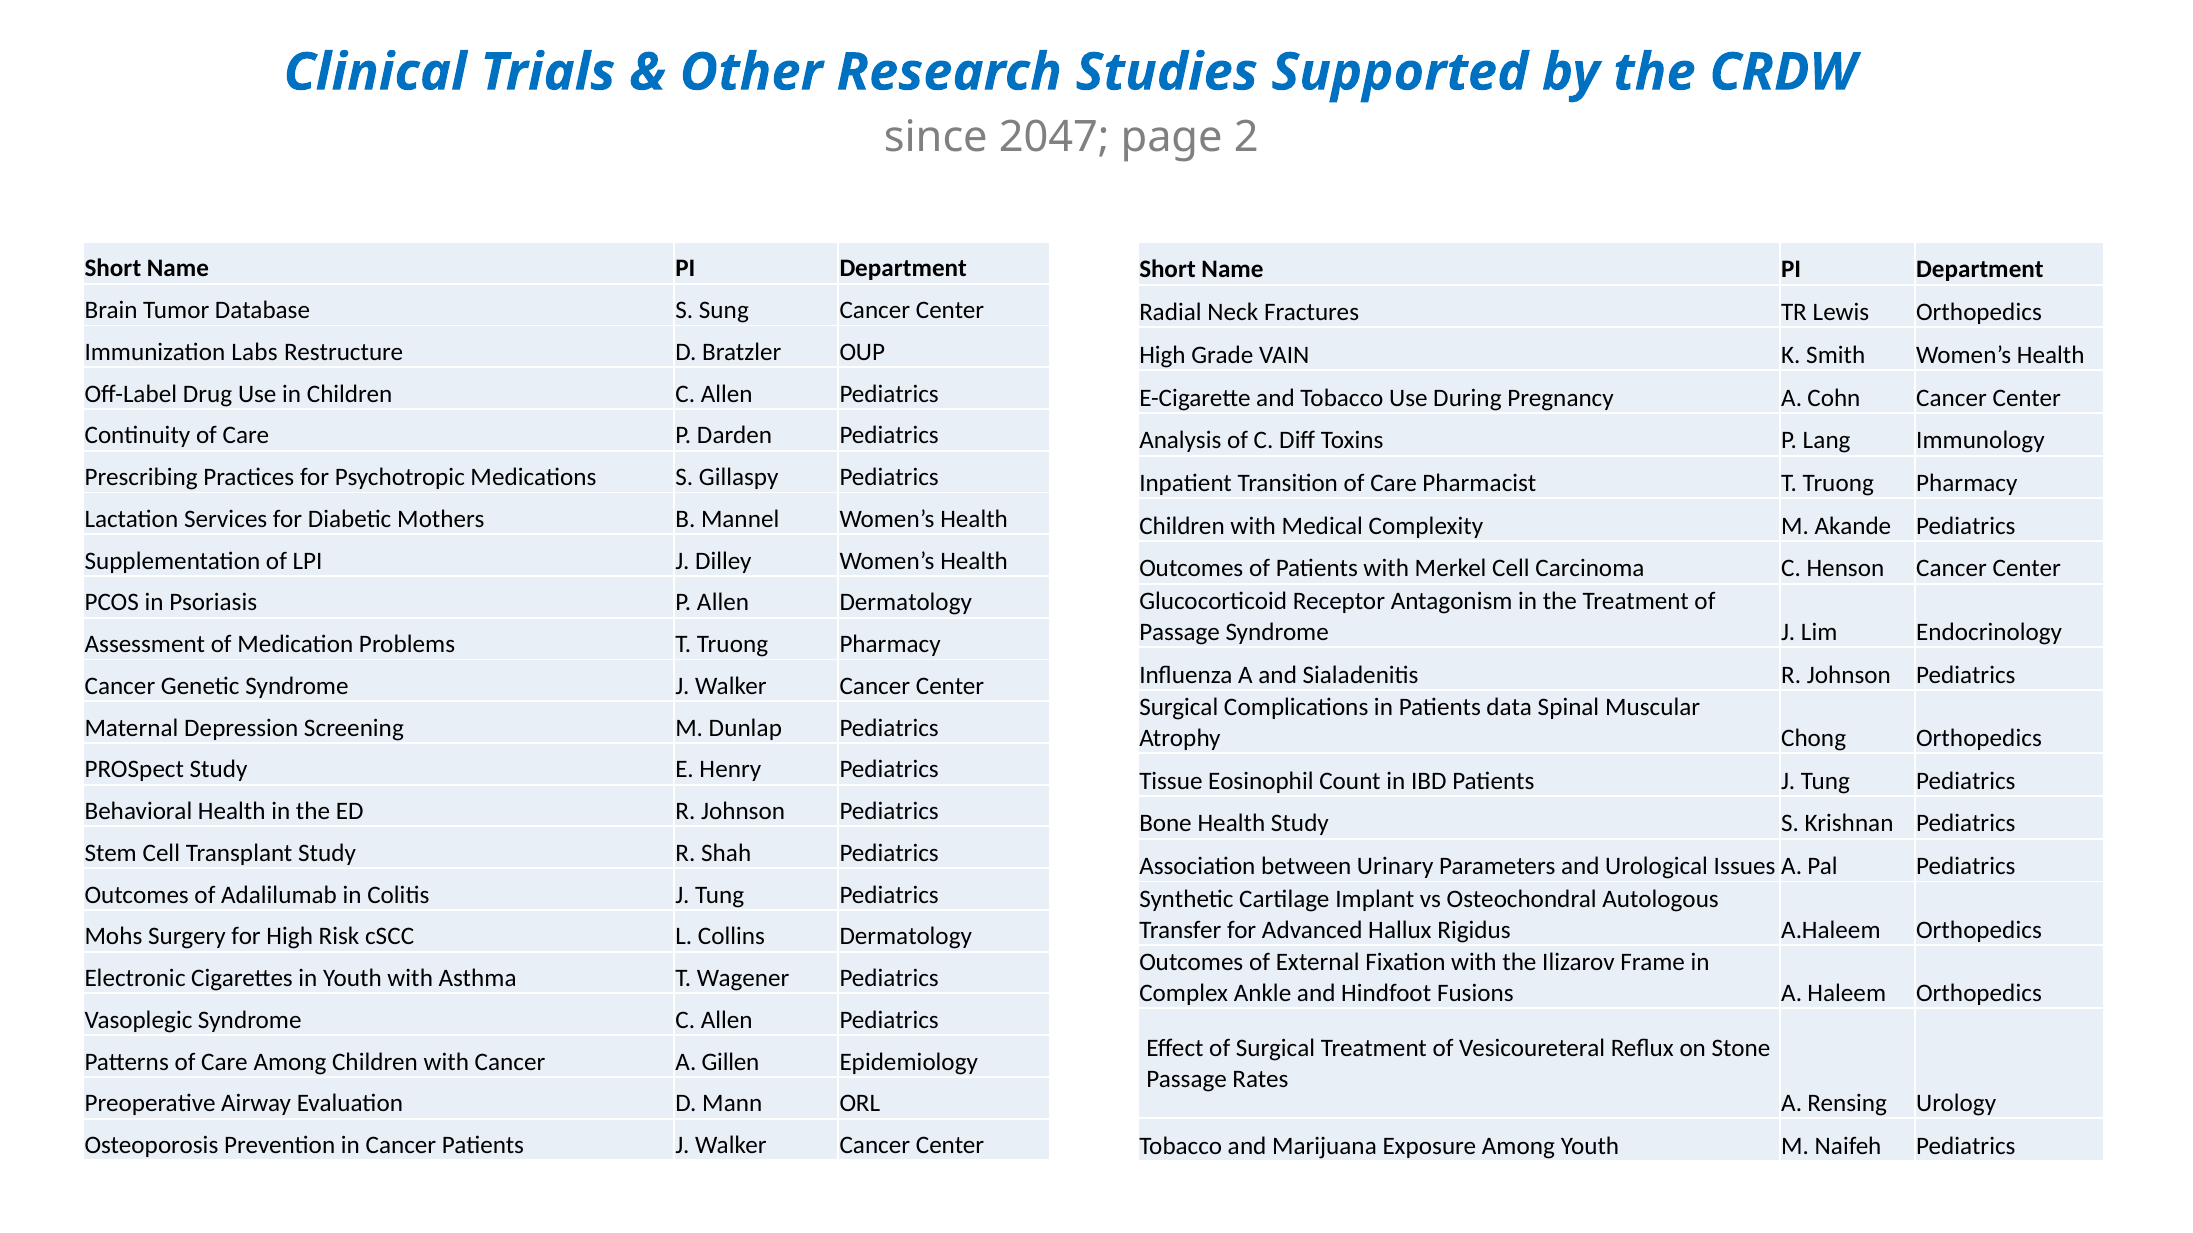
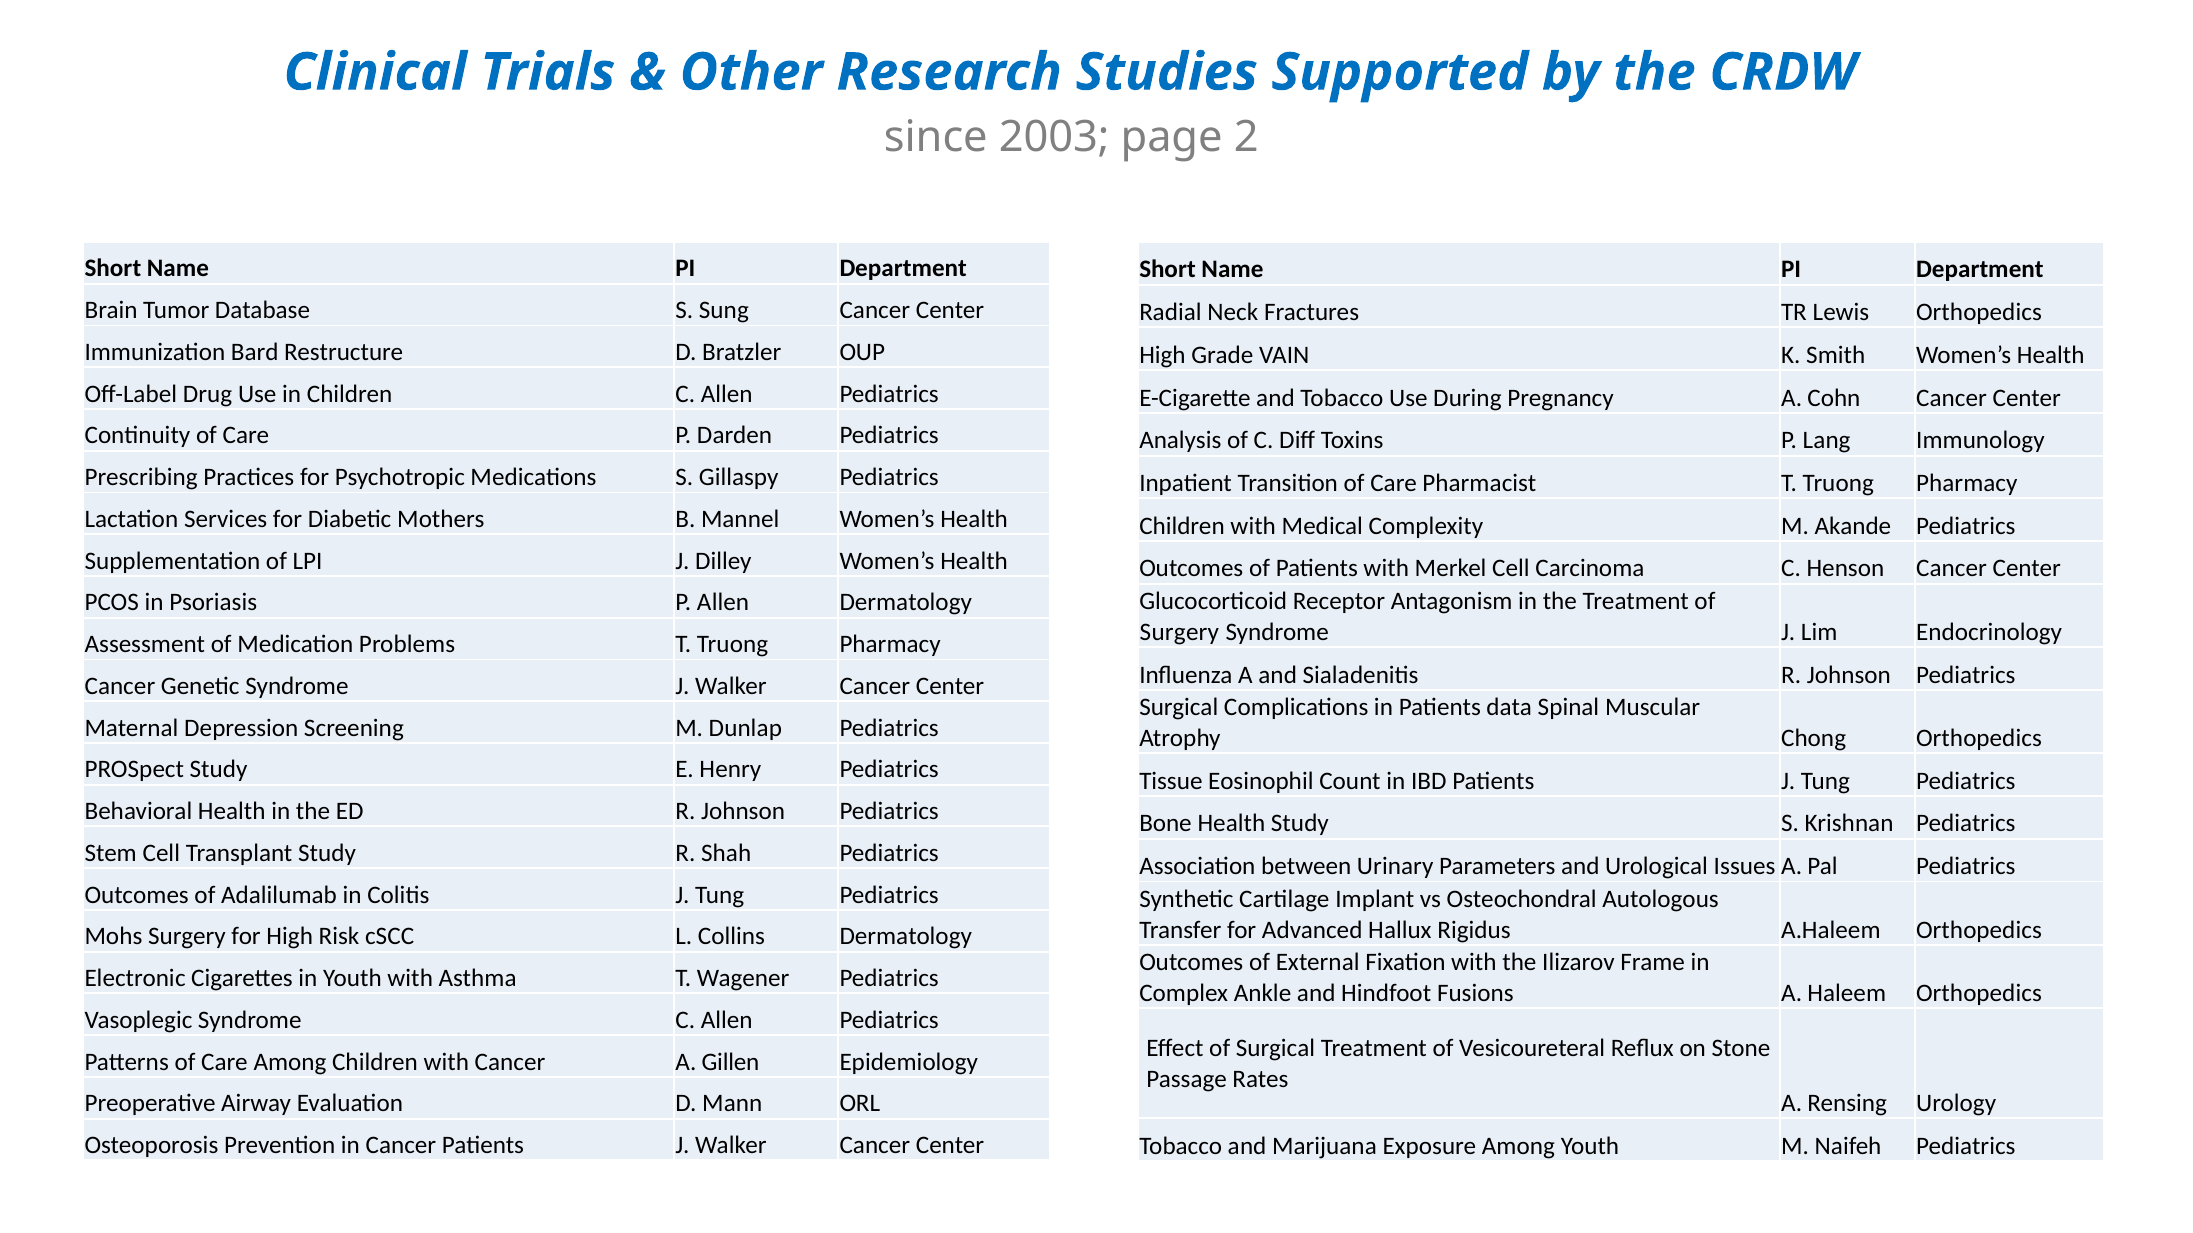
2047: 2047 -> 2003 (1054, 137)
Labs: Labs -> Bard (255, 352)
Passage: Passage -> Surgery (1179, 632)
